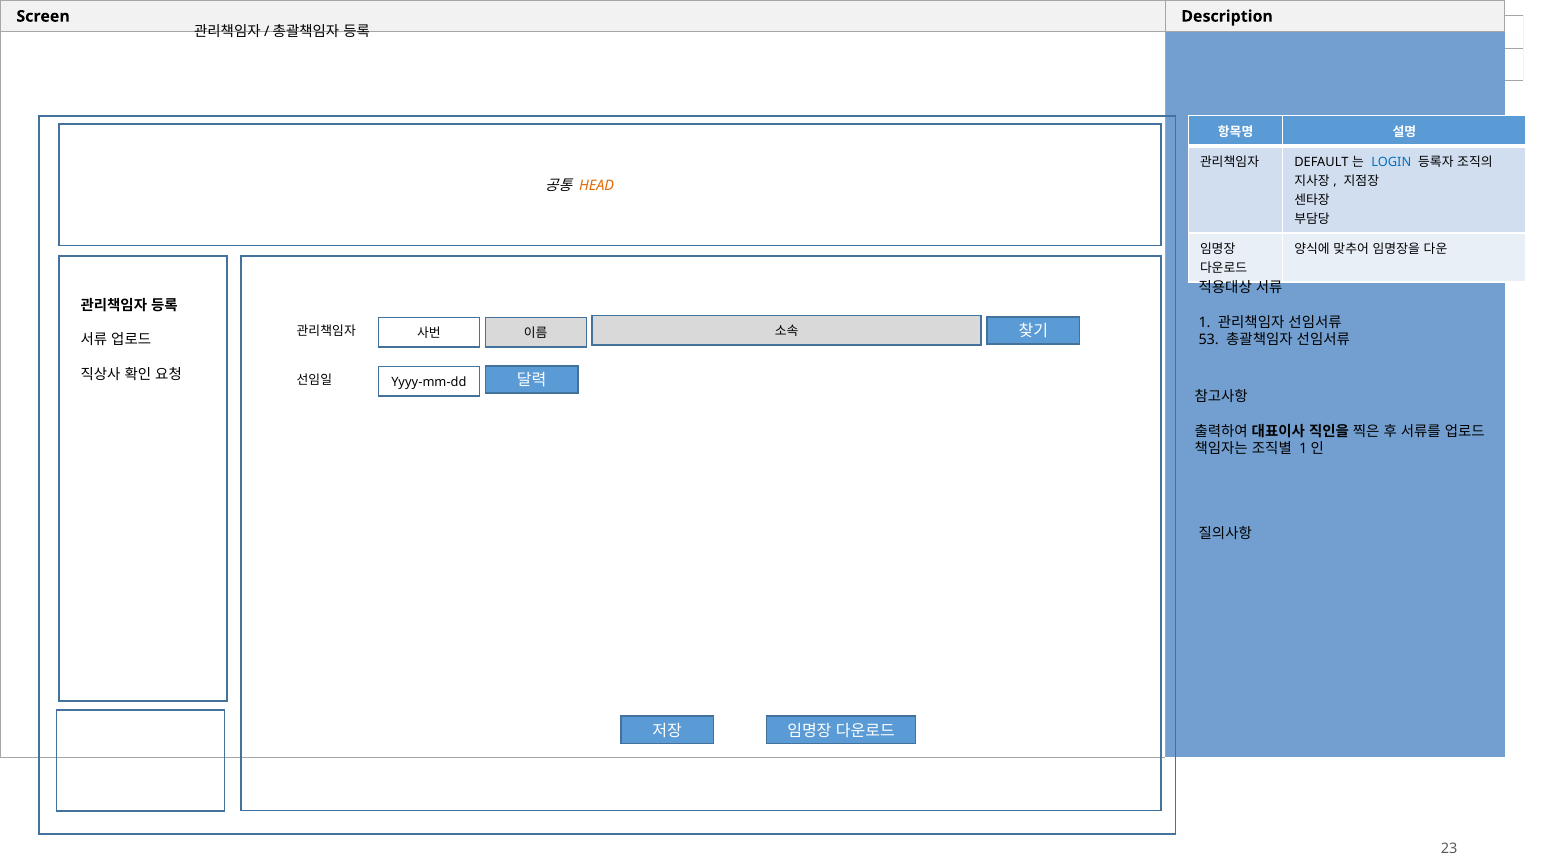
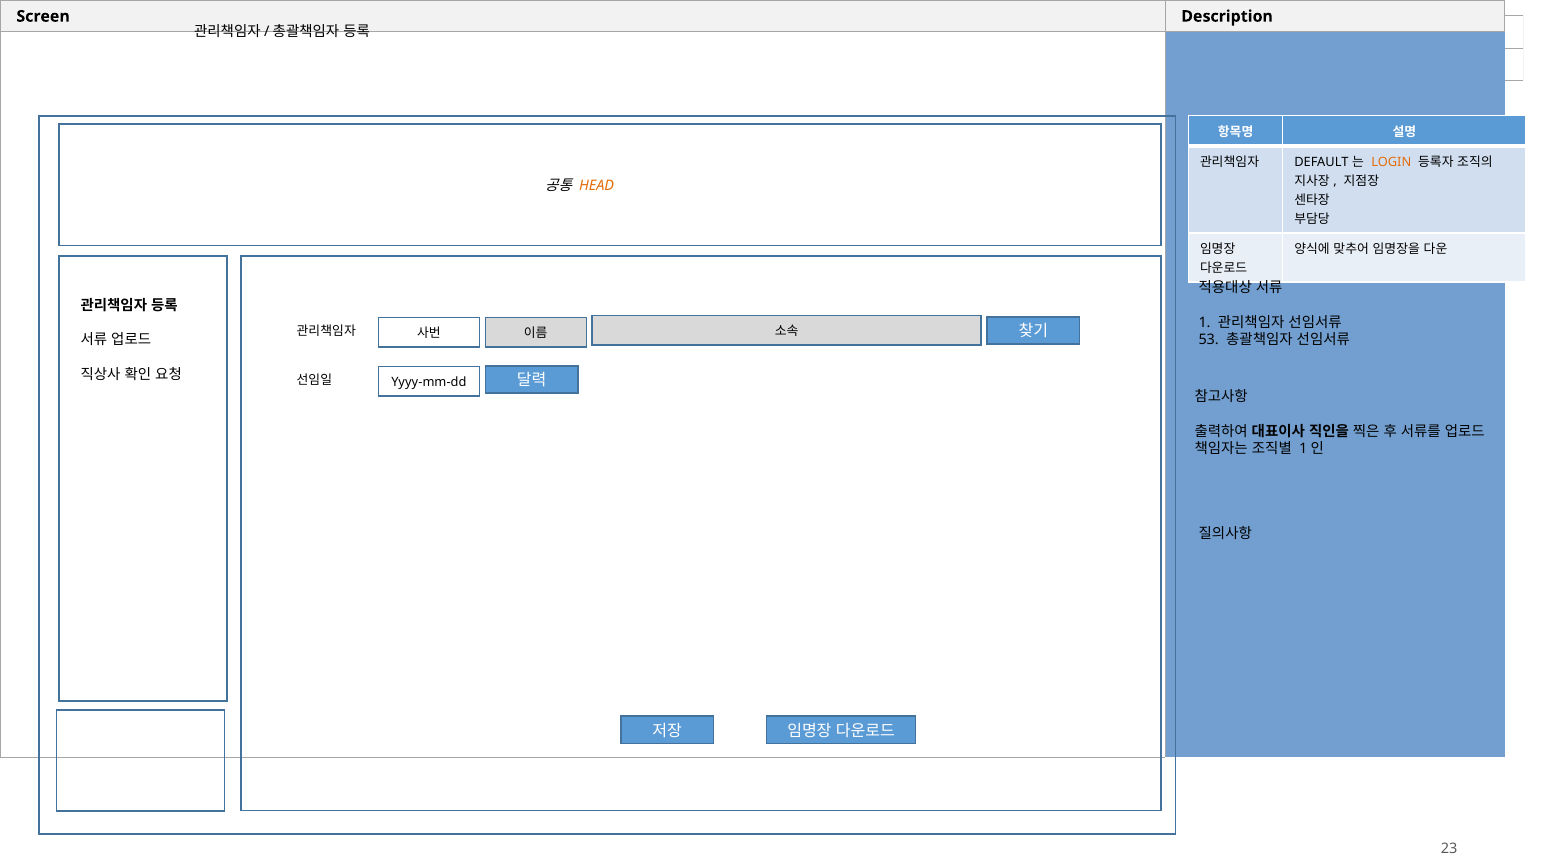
LOGIN colour: blue -> orange (1391, 163)
